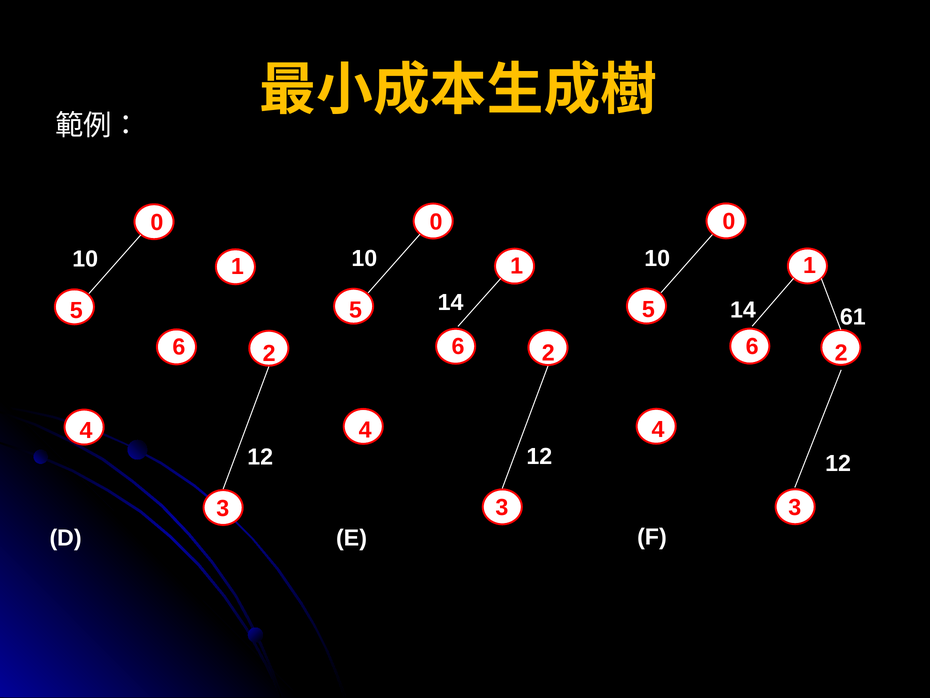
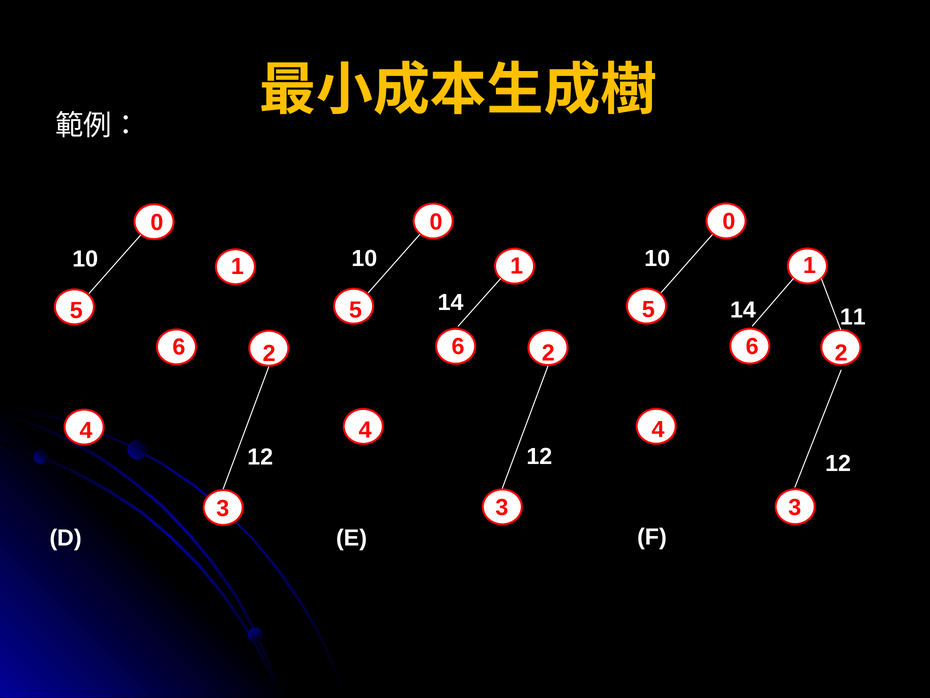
61: 61 -> 11 (853, 317)
